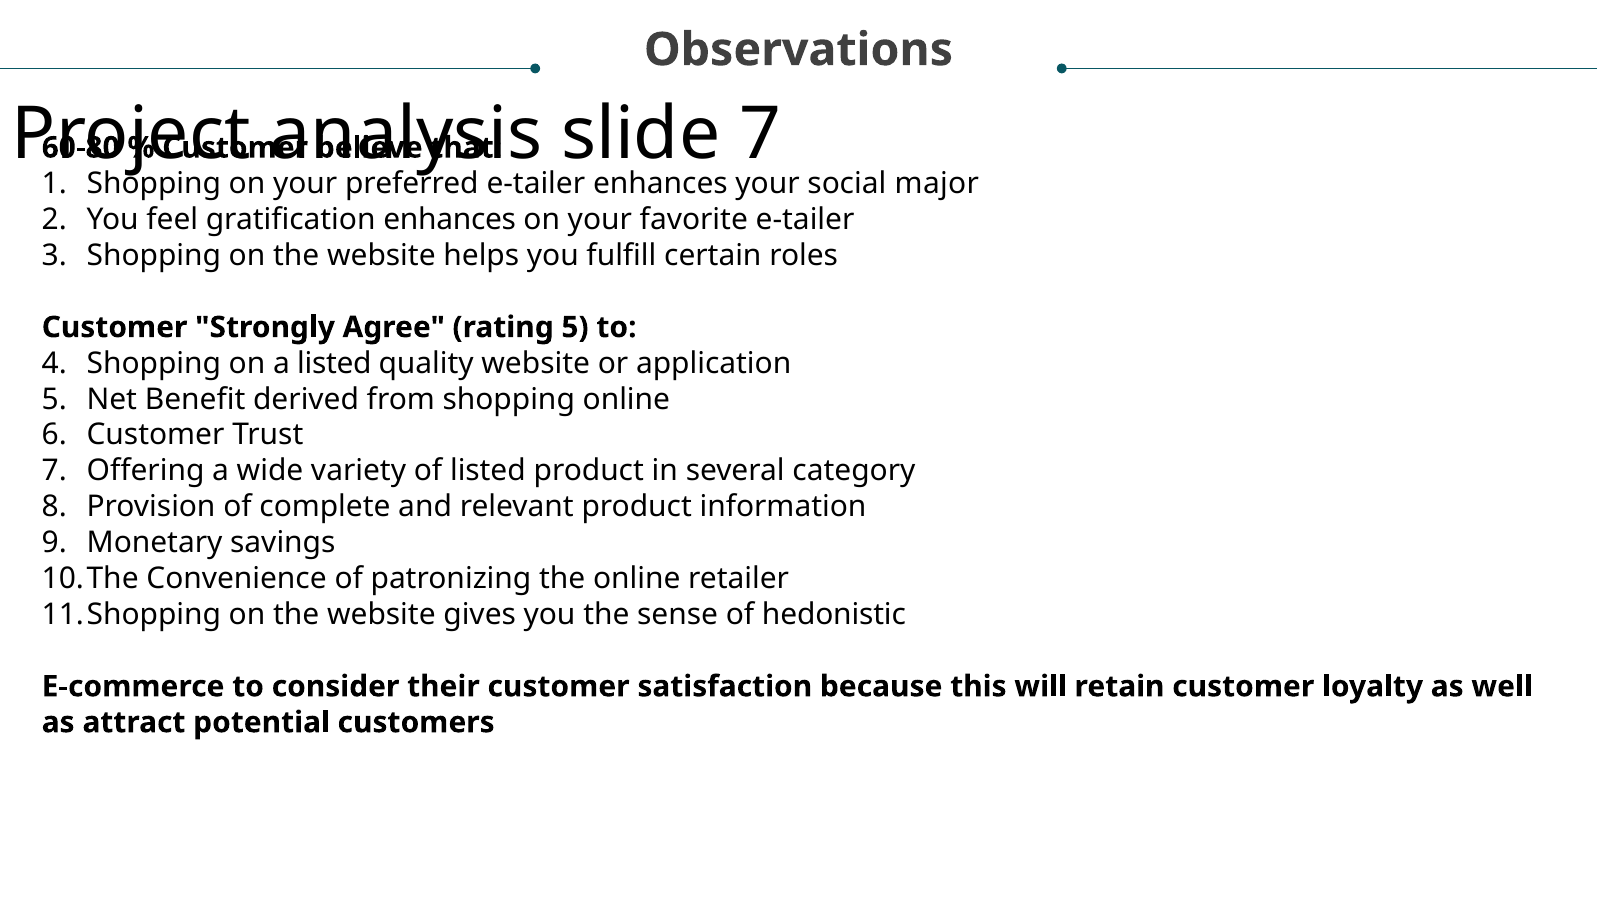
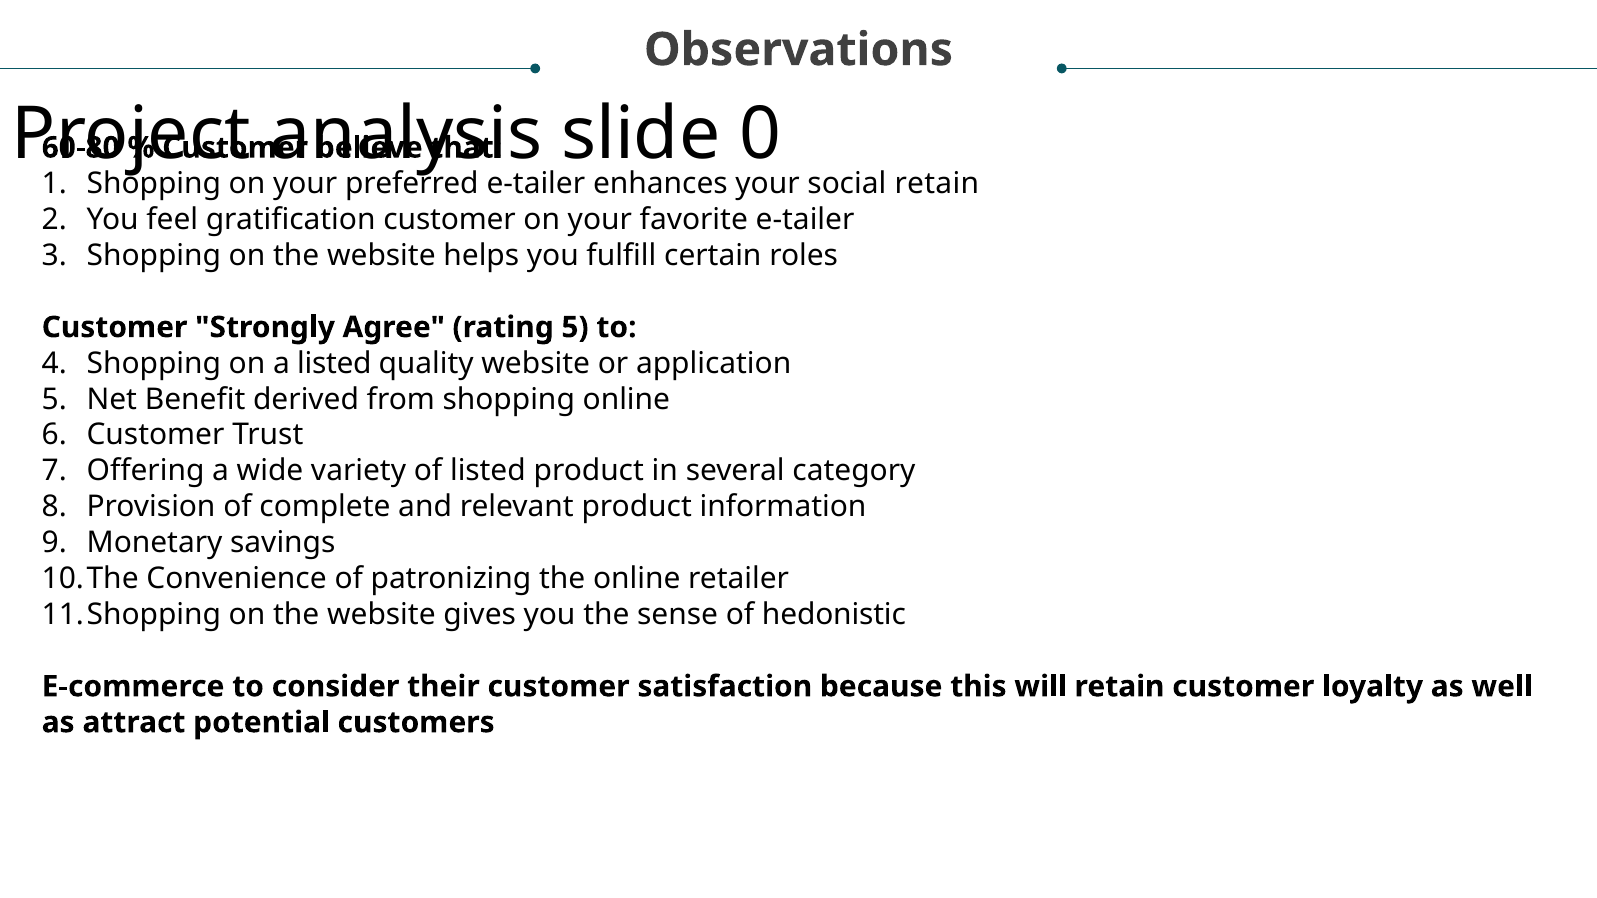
7: 7 -> 0 (760, 134)
social major: major -> retain (937, 184)
gratification enhances: enhances -> customer (450, 220)
